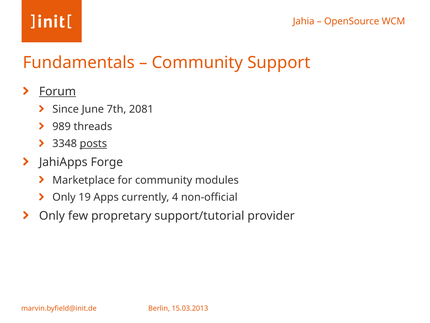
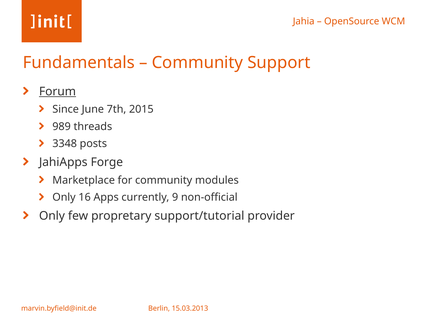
2081: 2081 -> 2015 (141, 109)
posts underline: present -> none (93, 144)
19: 19 -> 16 (85, 197)
4: 4 -> 9 (175, 197)
